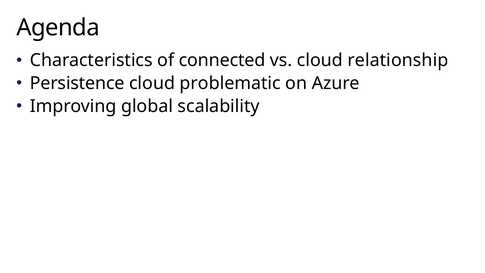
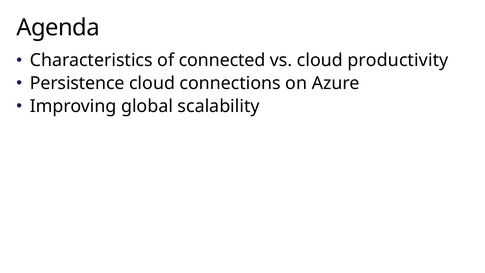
relationship: relationship -> productivity (398, 60)
problematic: problematic -> connections (230, 83)
